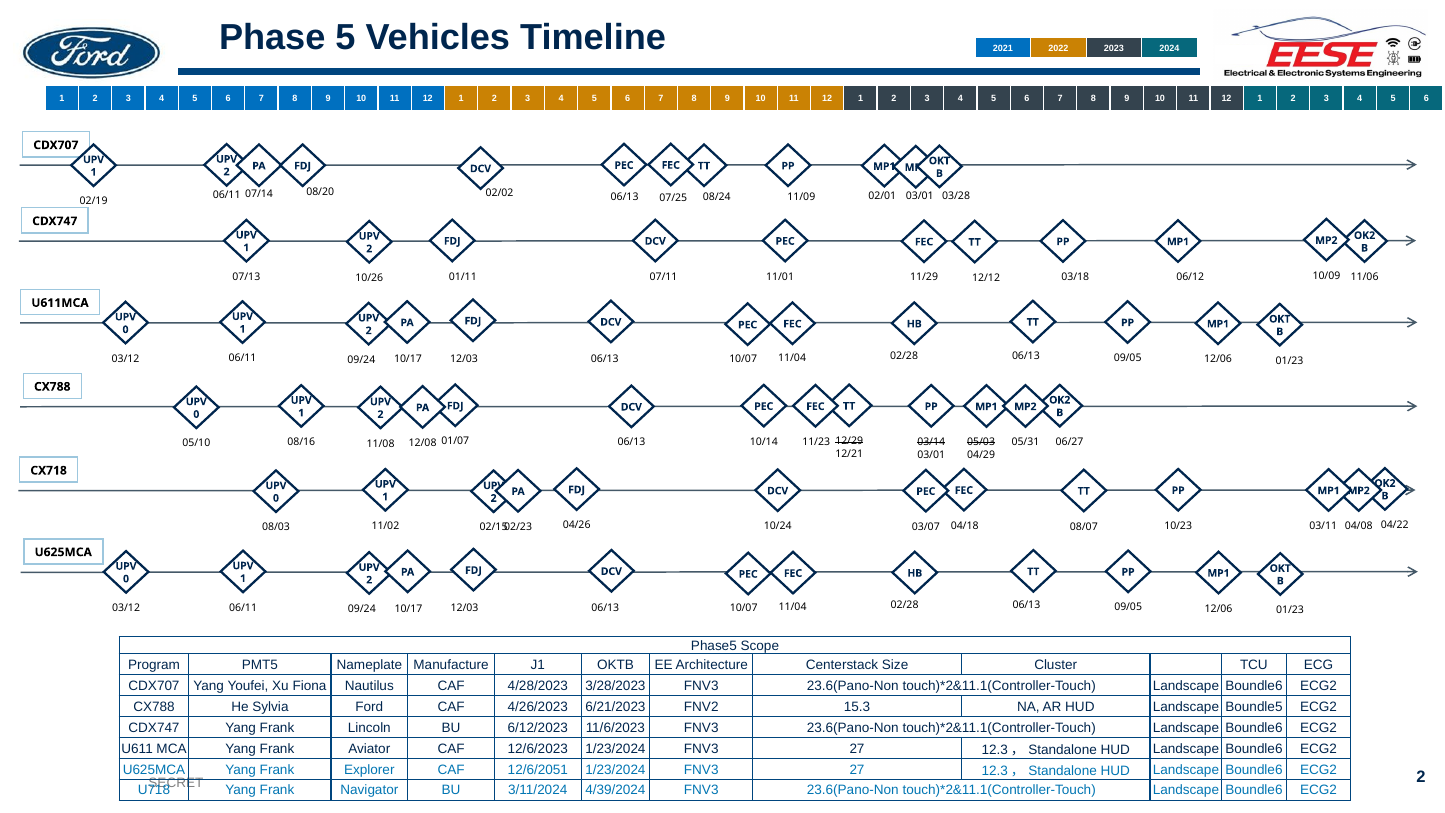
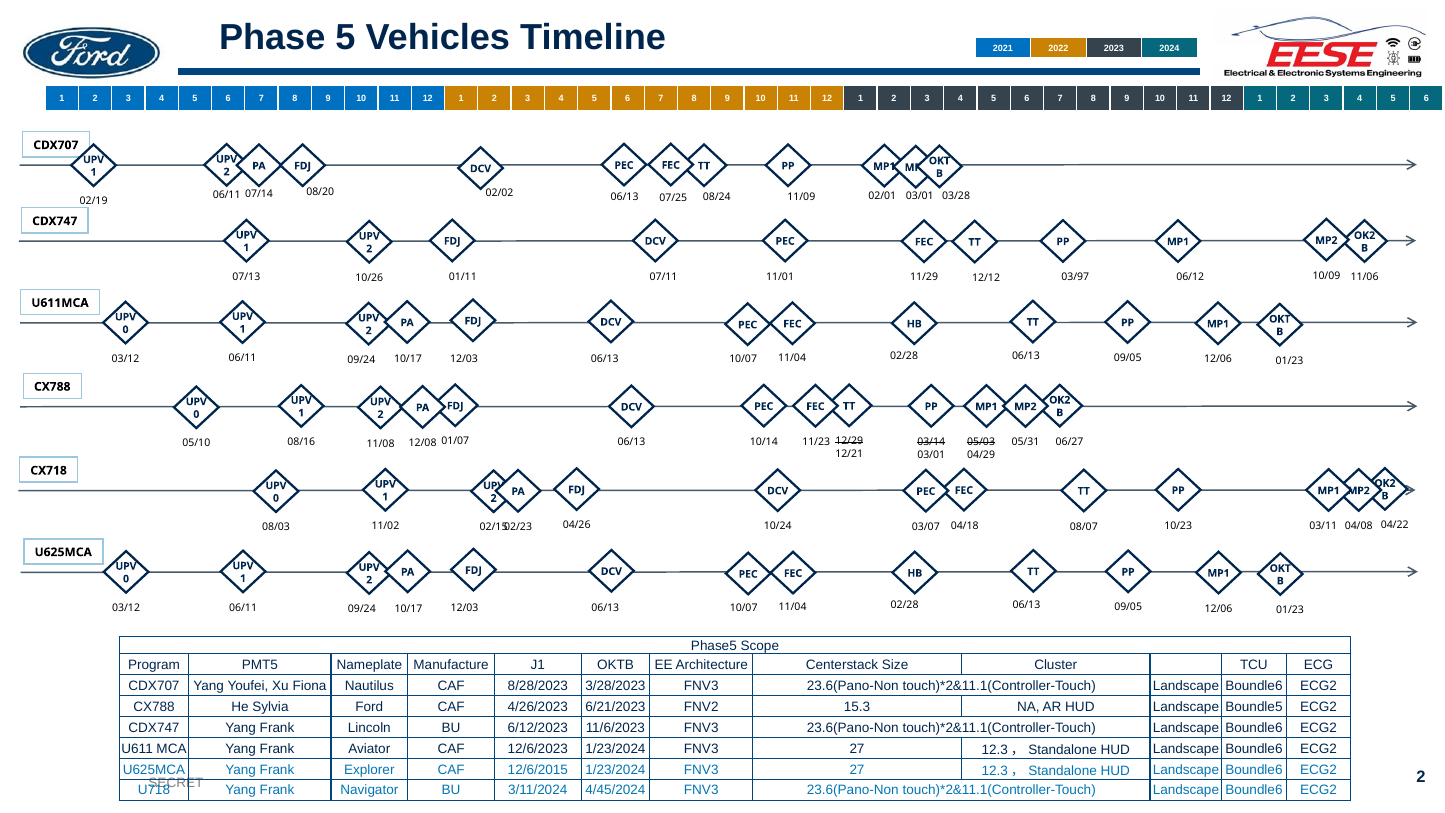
03/18: 03/18 -> 03/97 (1075, 277)
4/28/2023: 4/28/2023 -> 8/28/2023 (538, 686)
12/6/2051: 12/6/2051 -> 12/6/2015 (538, 769)
4/39/2024: 4/39/2024 -> 4/45/2024 (615, 790)
